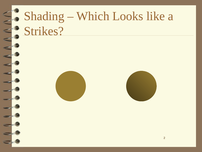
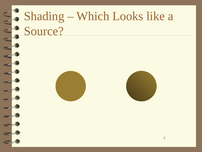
Strikes: Strikes -> Source (44, 31)
